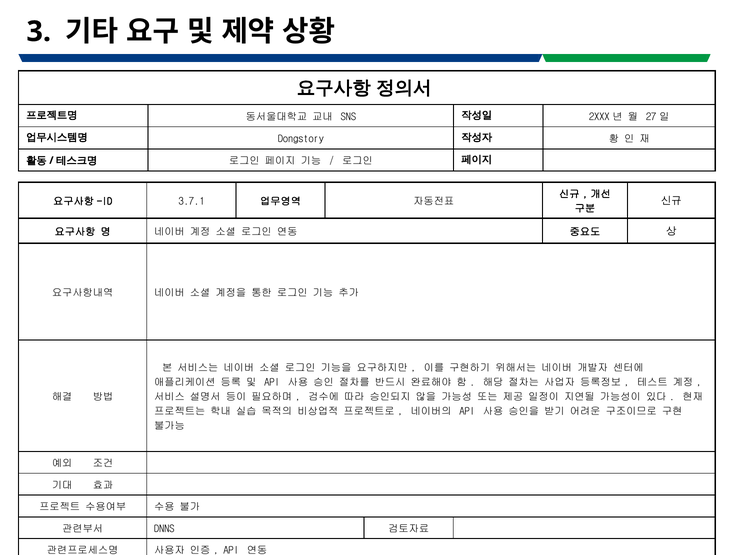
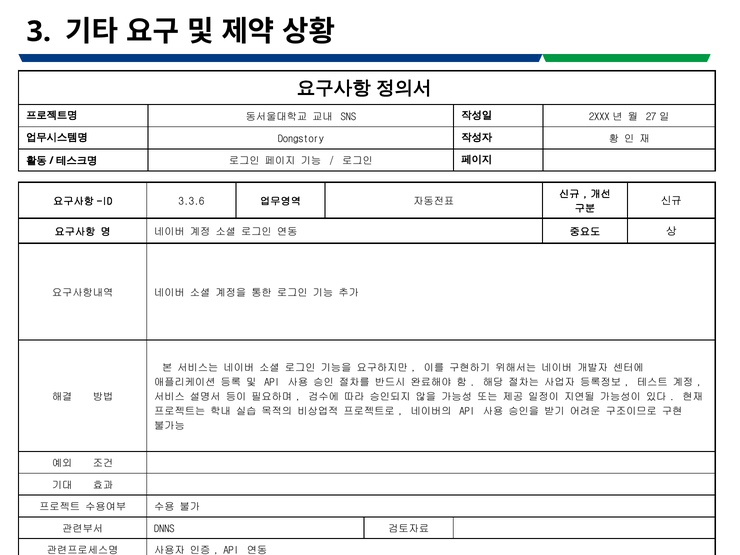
3.7.1: 3.7.1 -> 3.3.6 (191, 201)
